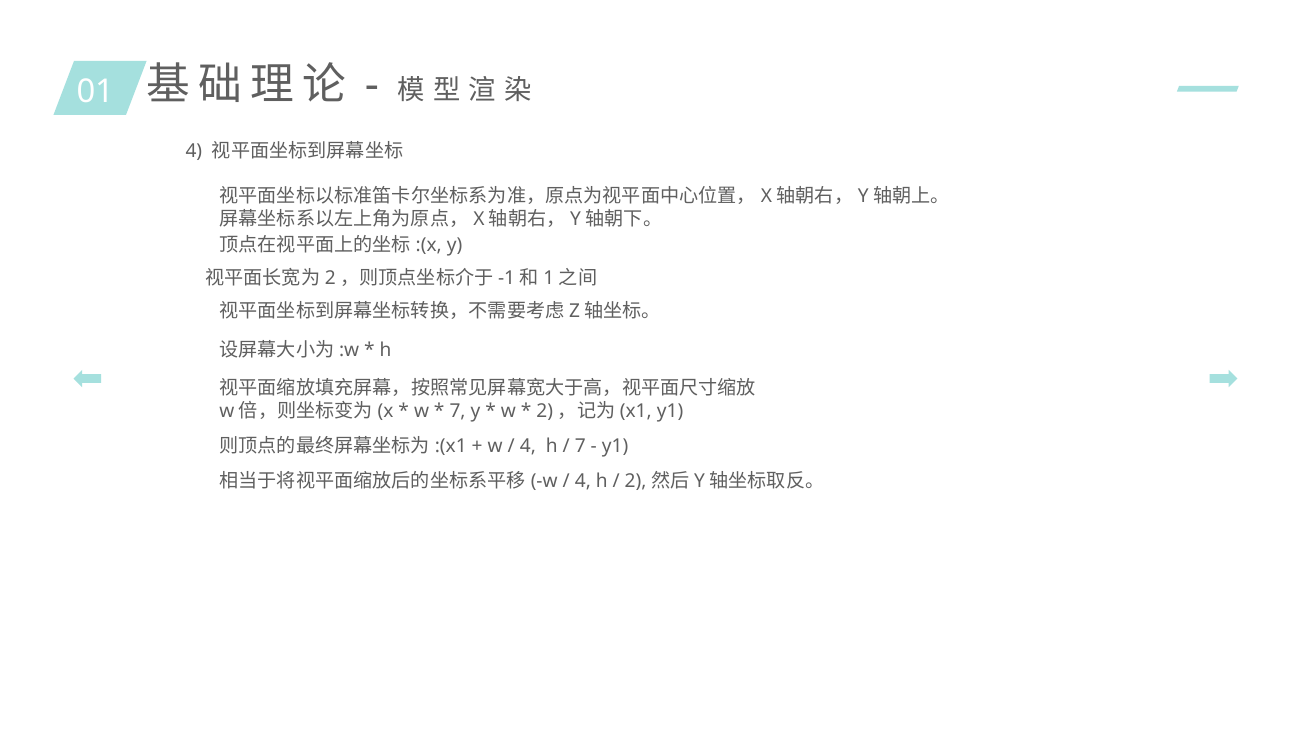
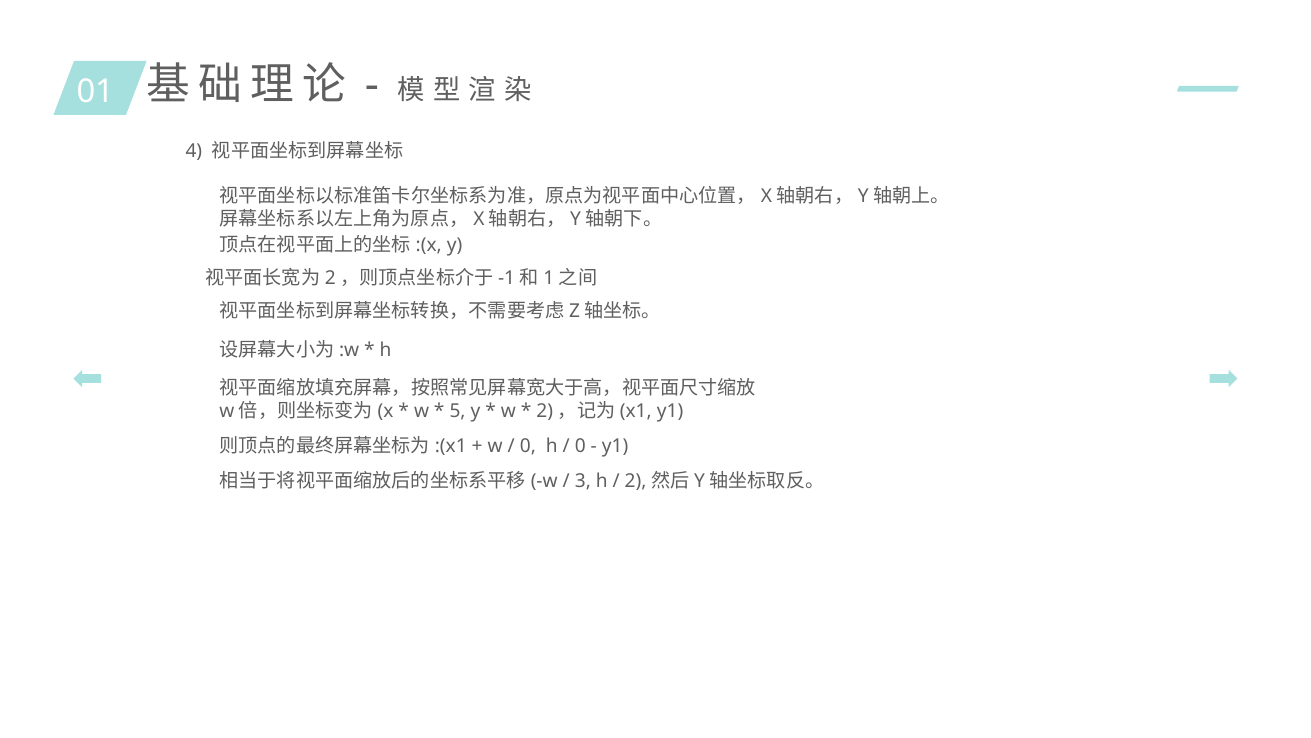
7: 7 -> 5 (458, 411)
4: 4 -> 0 (528, 446)
7: 7 -> 0 (580, 446)
4: 4 -> 3 (583, 481)
